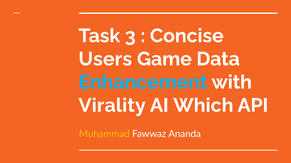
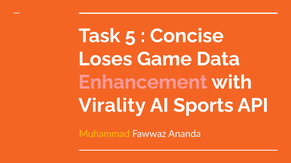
3: 3 -> 5 (130, 36)
Users: Users -> Loses (105, 59)
Enhancement colour: light blue -> pink (143, 83)
Which: Which -> Sports (203, 106)
